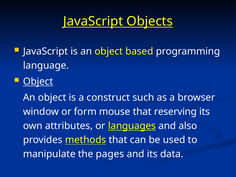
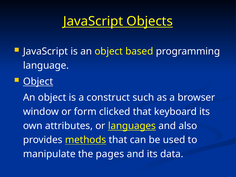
mouse: mouse -> clicked (115, 112)
reserving: reserving -> keyboard (175, 112)
